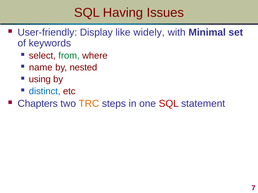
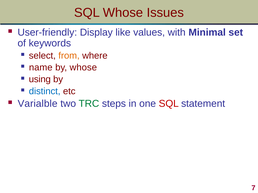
SQL Having: Having -> Whose (123, 13)
widely: widely -> values (149, 33)
from colour: green -> orange (69, 56)
by nested: nested -> whose (83, 68)
Chapters: Chapters -> Varialble (38, 104)
TRC colour: orange -> green (89, 104)
